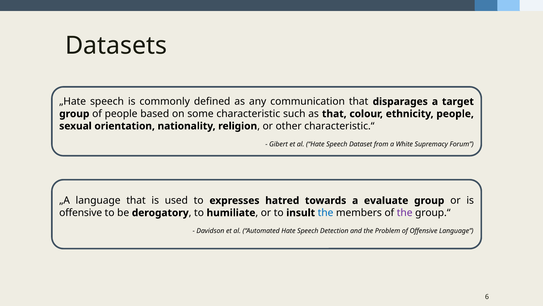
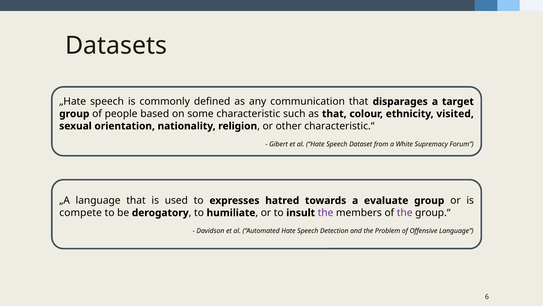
ethnicity people: people -> visited (455, 114)
offensive: offensive -> compete (81, 212)
the colour: blue -> purple (326, 212)
